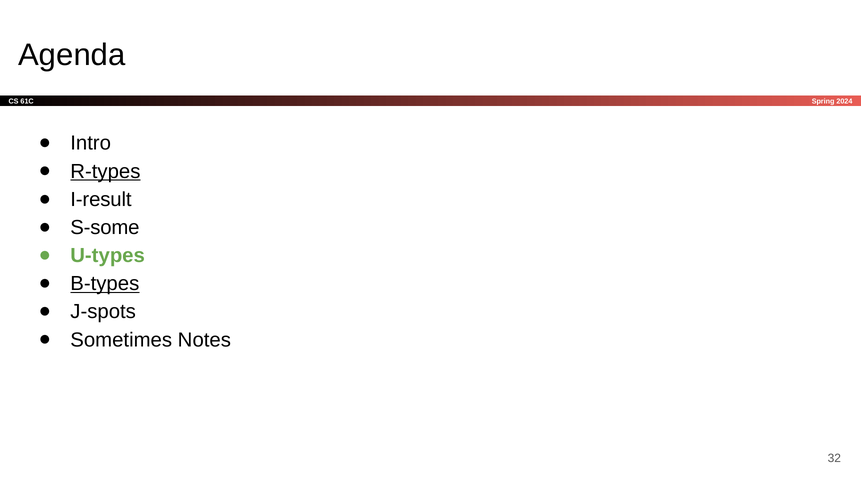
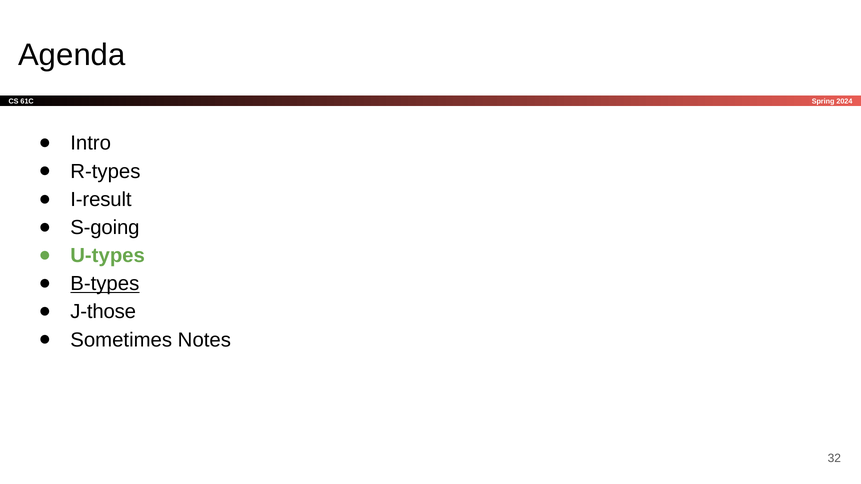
R-types underline: present -> none (105, 171)
S-some: S-some -> S-going (105, 228)
J-spots: J-spots -> J-those (103, 312)
